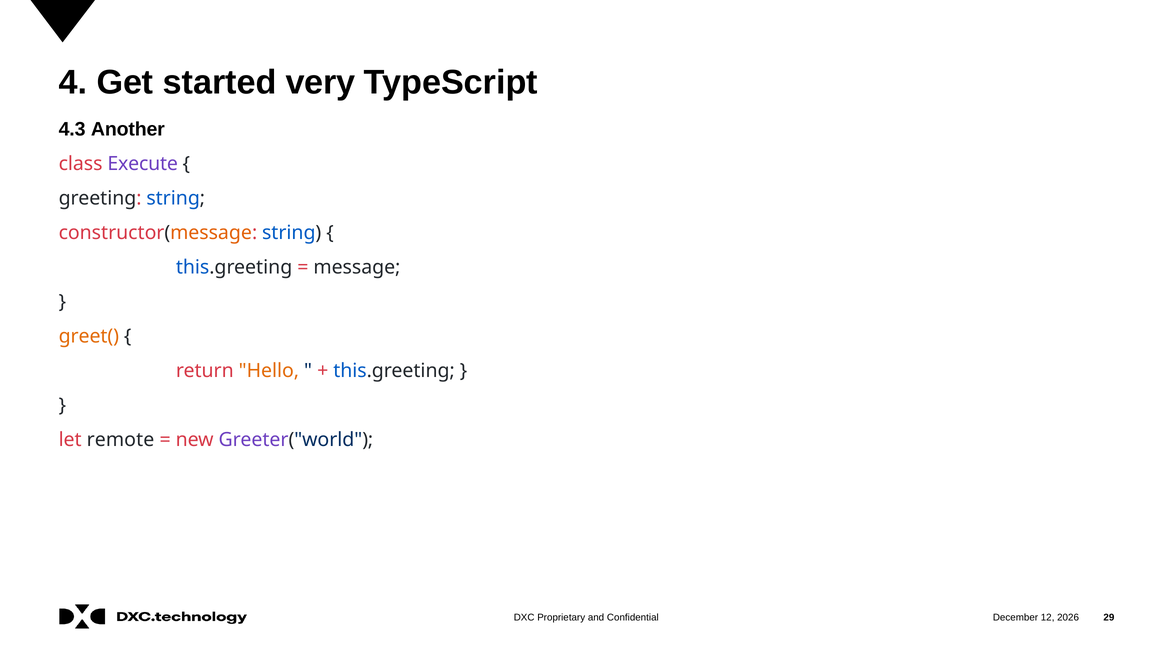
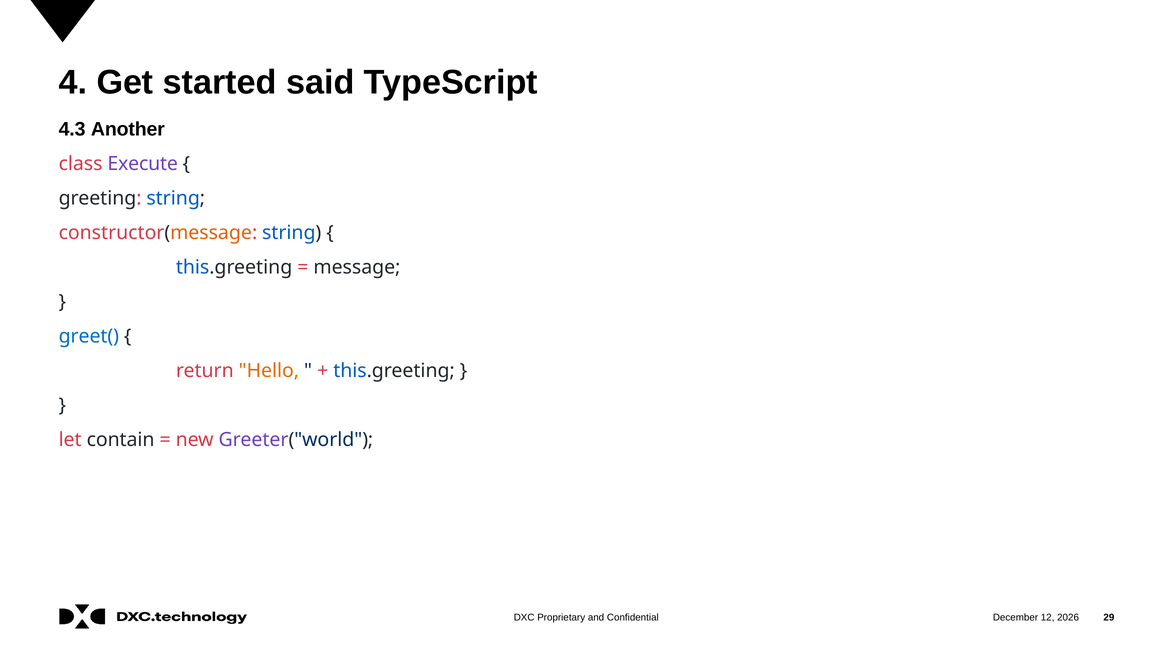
very: very -> said (320, 83)
greet( colour: orange -> blue (89, 336)
remote: remote -> contain (121, 439)
